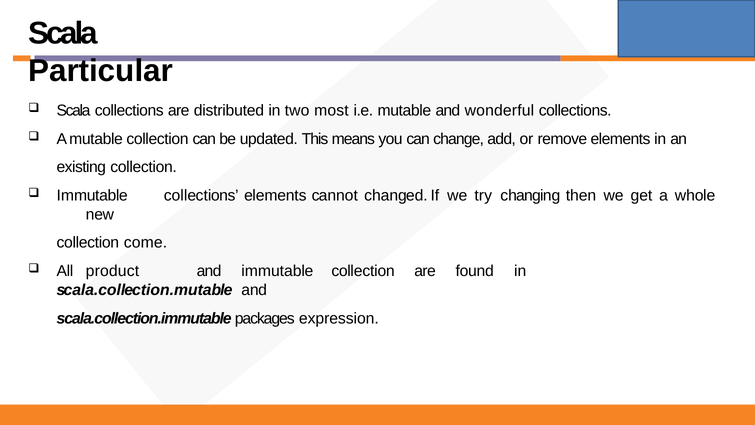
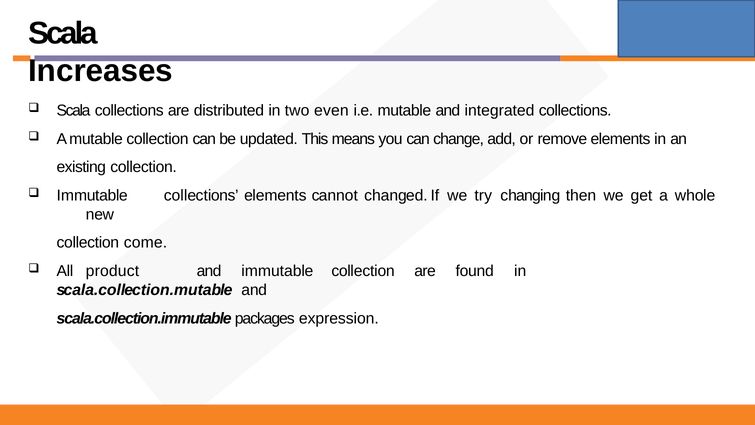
Particular: Particular -> Increases (101, 71)
most: most -> even (331, 110)
wonderful: wonderful -> integrated (500, 110)
